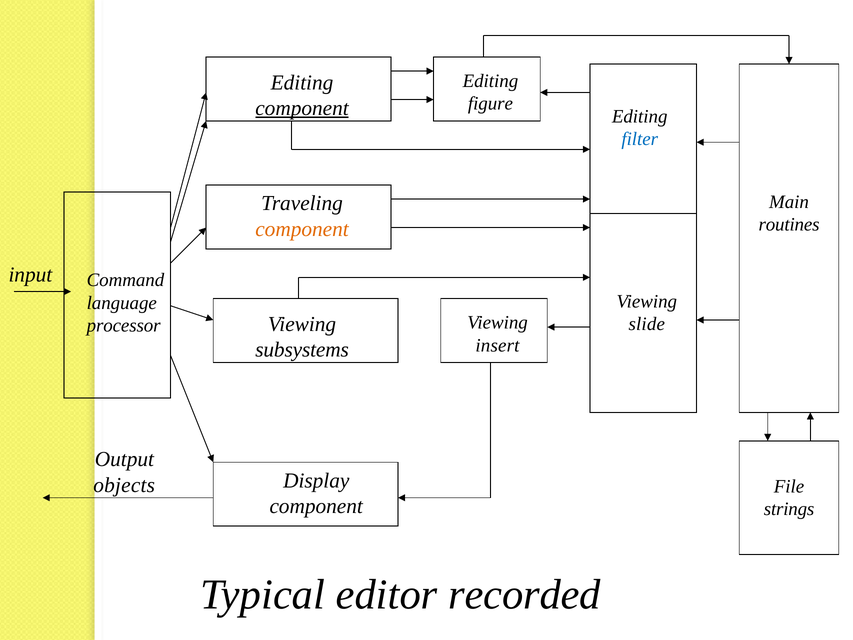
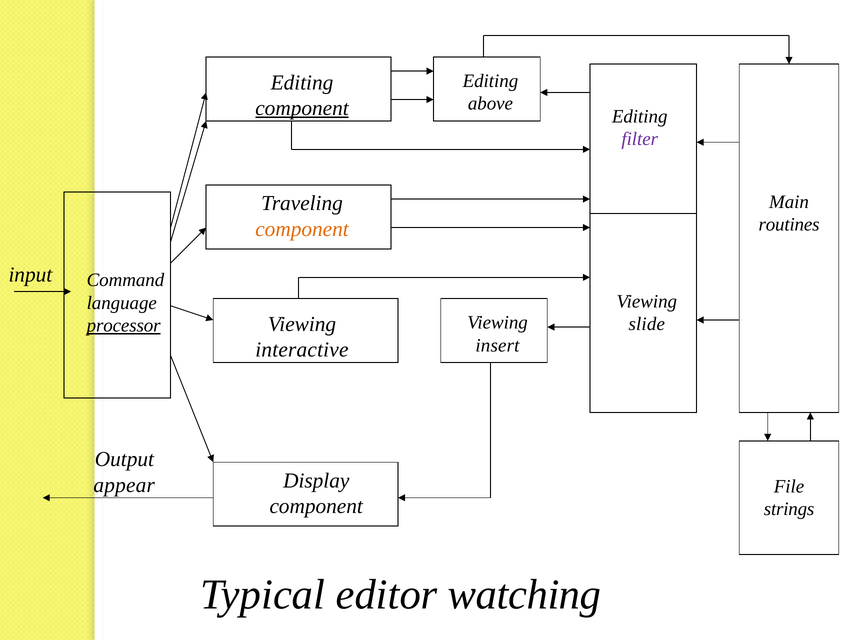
figure: figure -> above (490, 104)
filter colour: blue -> purple (640, 139)
processor underline: none -> present (124, 325)
subsystems: subsystems -> interactive (302, 350)
objects: objects -> appear (124, 485)
recorded: recorded -> watching (525, 594)
